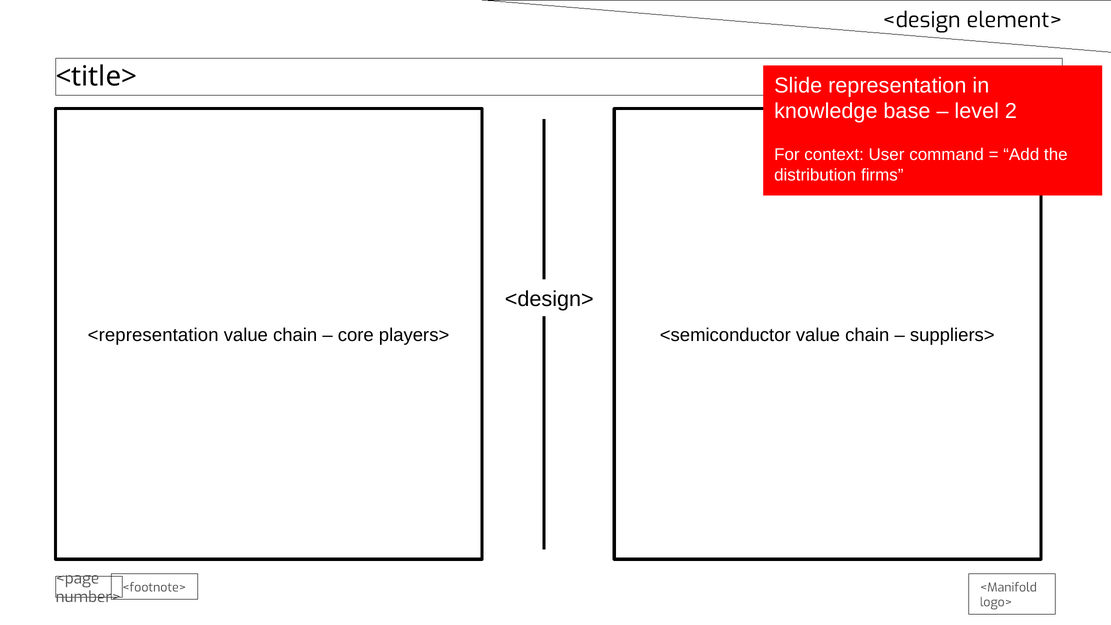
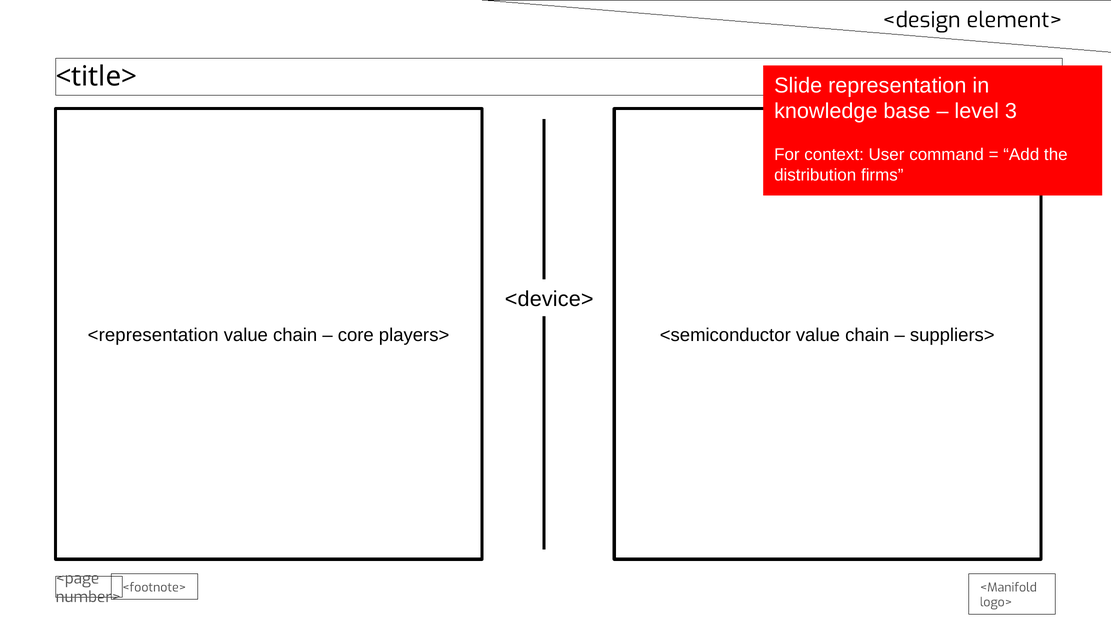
2: 2 -> 3 (1011, 111)
<design>: <design> -> <device> (549, 299)
